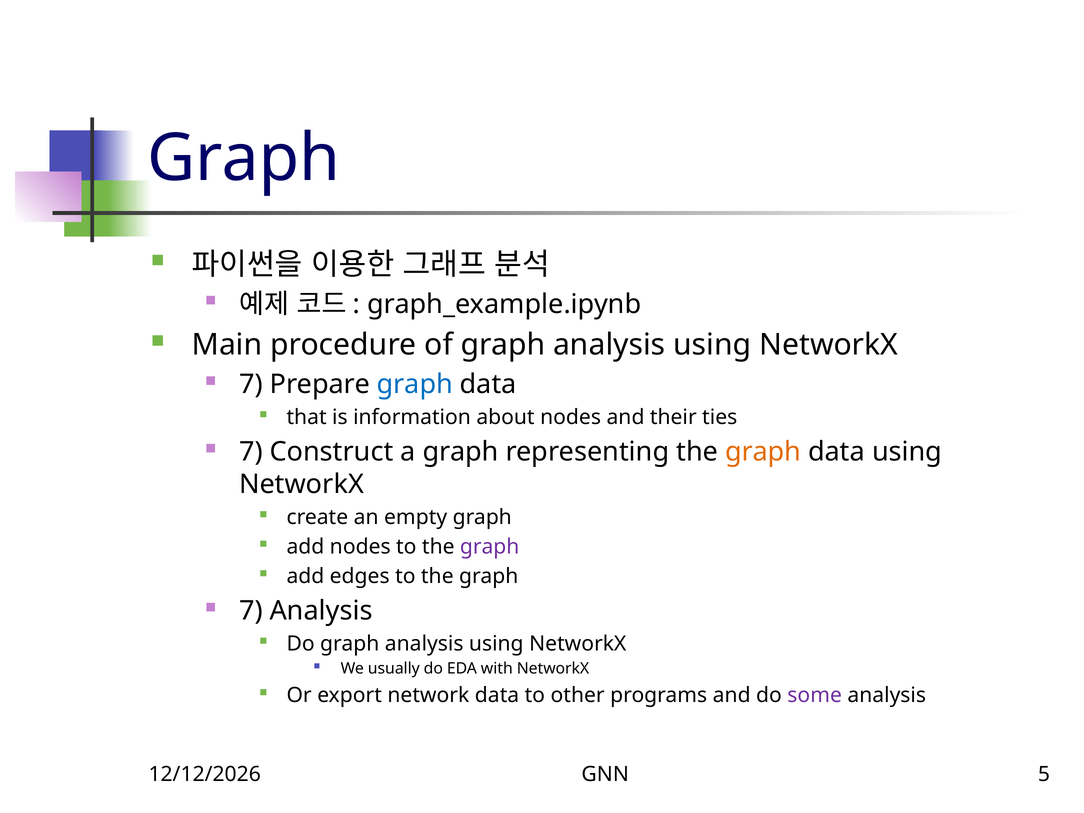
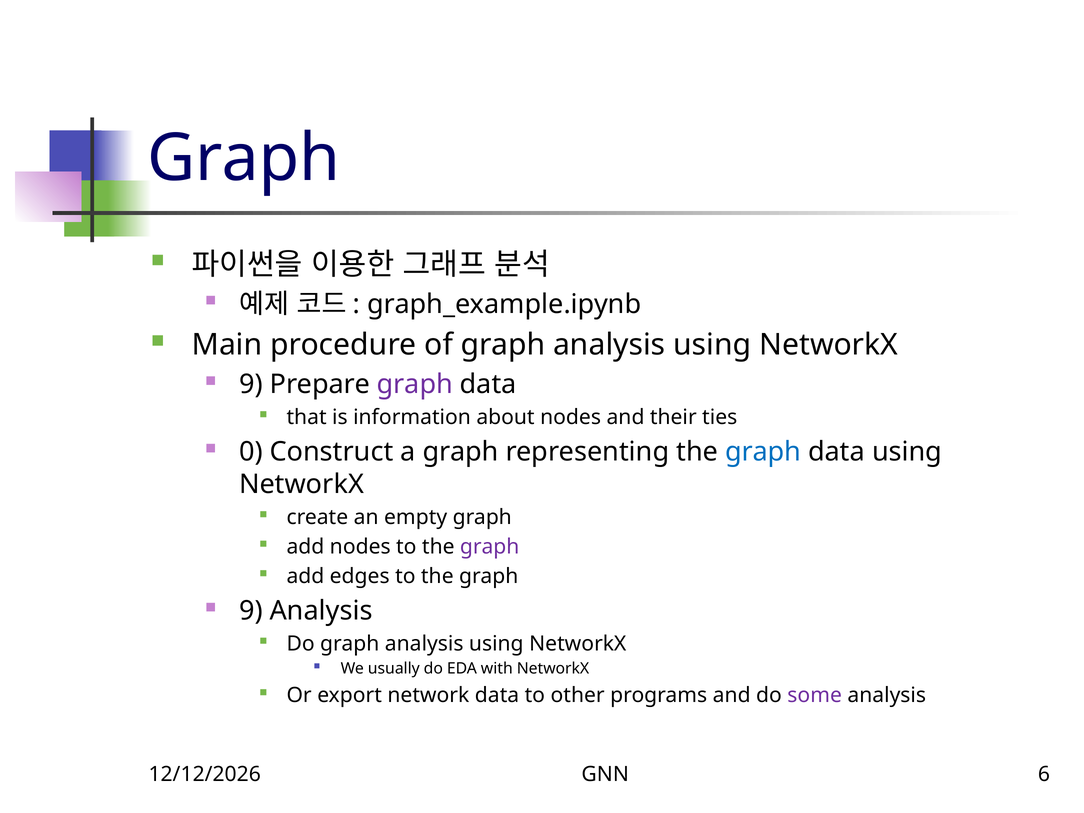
7: 7 -> 9 (251, 384)
graph colour: blue -> purple (415, 384)
7: 7 -> 0 (251, 452)
graph colour: orange -> blue (763, 452)
7: 7 -> 9 (251, 611)
5: 5 -> 6 (1044, 774)
